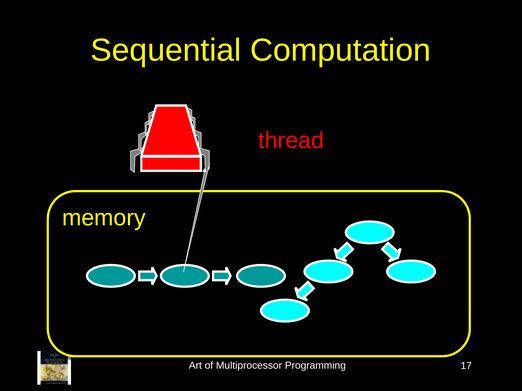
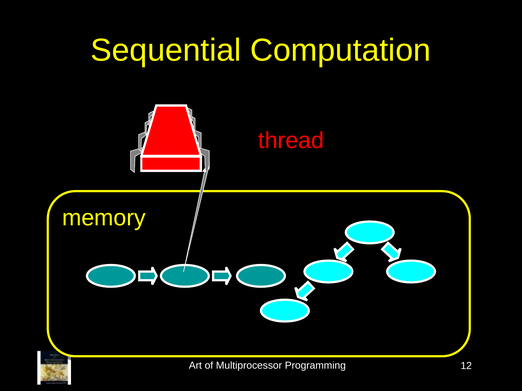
17: 17 -> 12 (466, 366)
